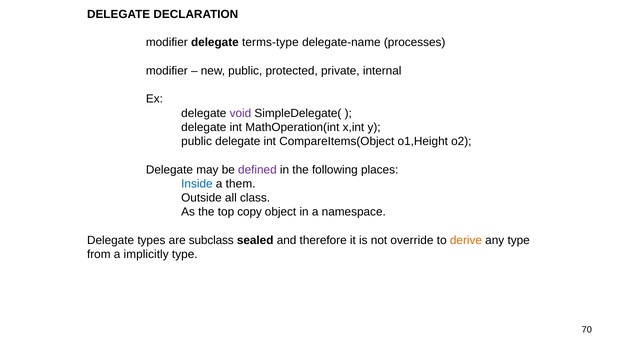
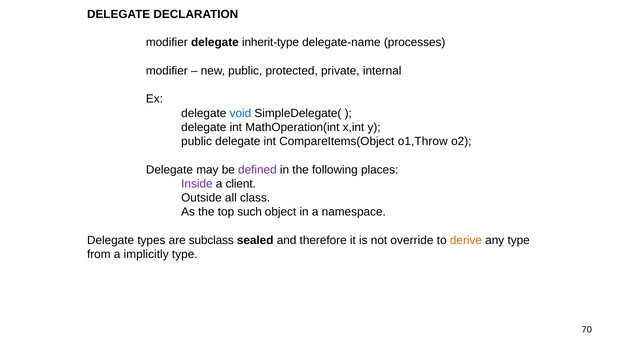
terms-type: terms-type -> inherit-type (270, 43)
void colour: purple -> blue (240, 113)
o1,Height: o1,Height -> o1,Throw (423, 141)
Inside colour: blue -> purple (197, 184)
them: them -> client (241, 184)
copy: copy -> such (250, 212)
